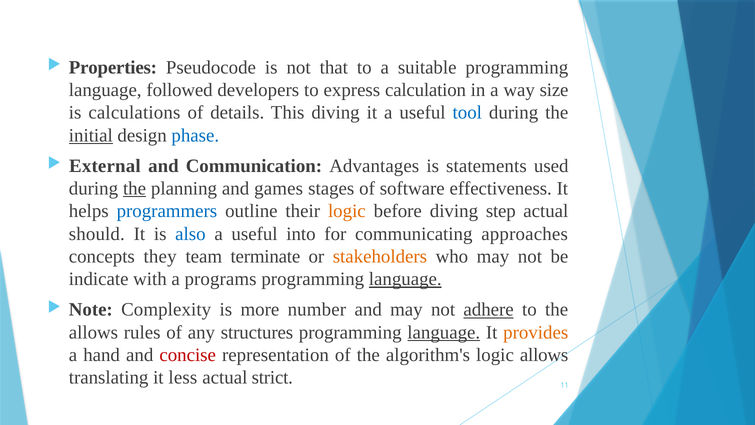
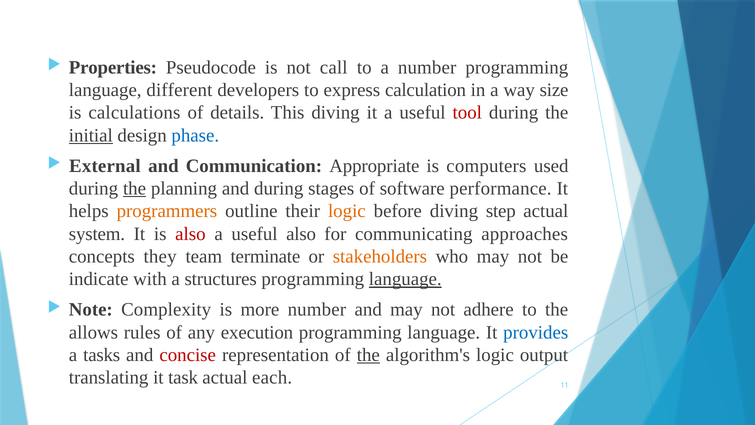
that: that -> call (334, 67)
a suitable: suitable -> number (427, 67)
followed: followed -> different (179, 90)
tool colour: blue -> red (467, 113)
Advantages: Advantages -> Appropriate (374, 166)
statements: statements -> computers (486, 166)
and games: games -> during (279, 188)
effectiveness: effectiveness -> performance (501, 188)
programmers colour: blue -> orange (167, 211)
should: should -> system (97, 234)
also colour: blue -> red (190, 234)
useful into: into -> also (301, 234)
programs: programs -> structures (221, 279)
adhere underline: present -> none (489, 309)
structures: structures -> execution (257, 332)
language underline: present -> none (444, 332)
provides colour: orange -> blue (536, 332)
hand: hand -> tasks (102, 355)
the underline: none -> present (368, 355)
logic allows: allows -> output (544, 355)
less: less -> task (183, 377)
strict: strict -> each (272, 377)
